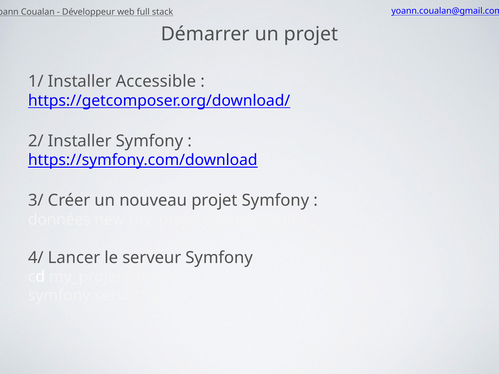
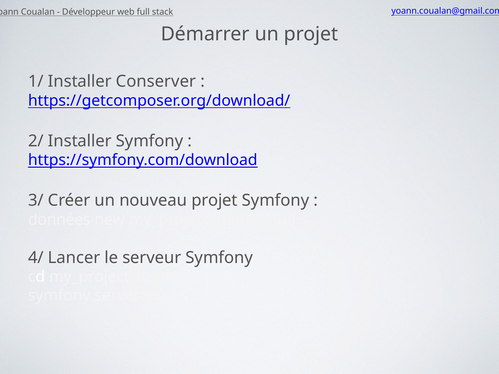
Accessible: Accessible -> Conserver (156, 81)
